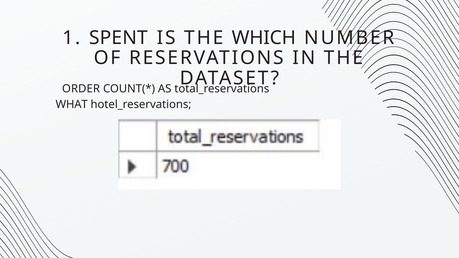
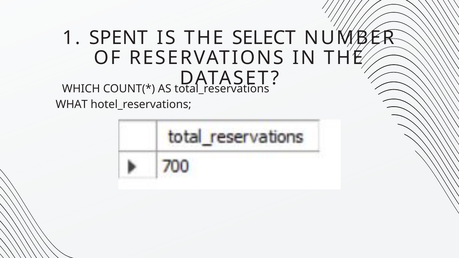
WHICH: WHICH -> SELECT (264, 38)
ORDER: ORDER -> WHICH (81, 89)
